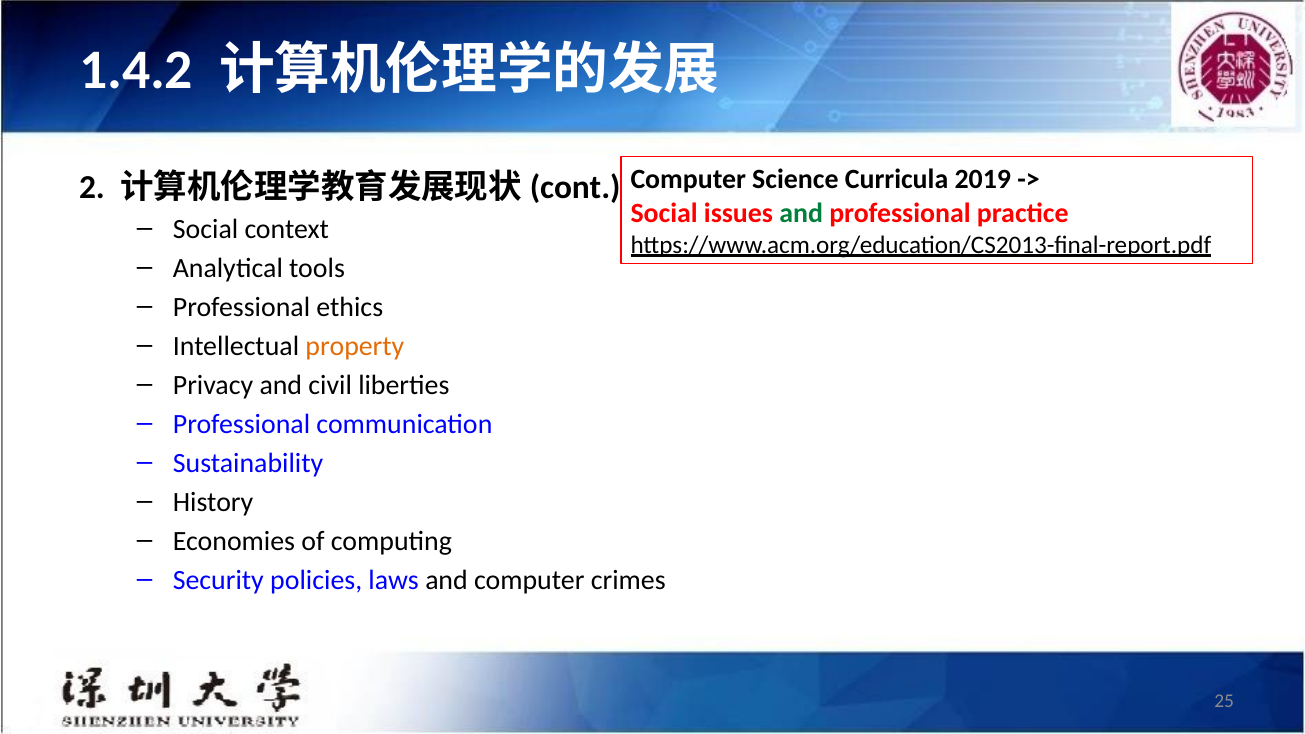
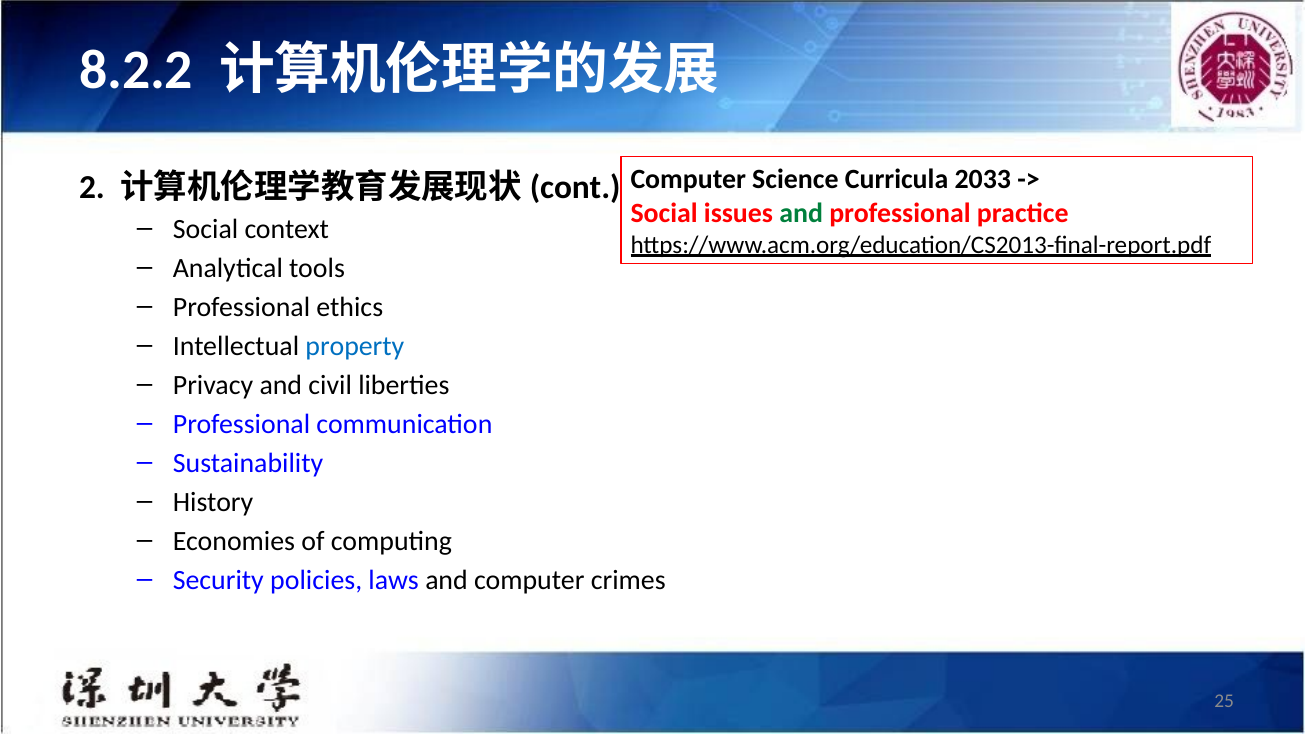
1.4.2: 1.4.2 -> 8.2.2 (136, 70)
2019: 2019 -> 2033 (983, 180)
property colour: orange -> blue (355, 346)
